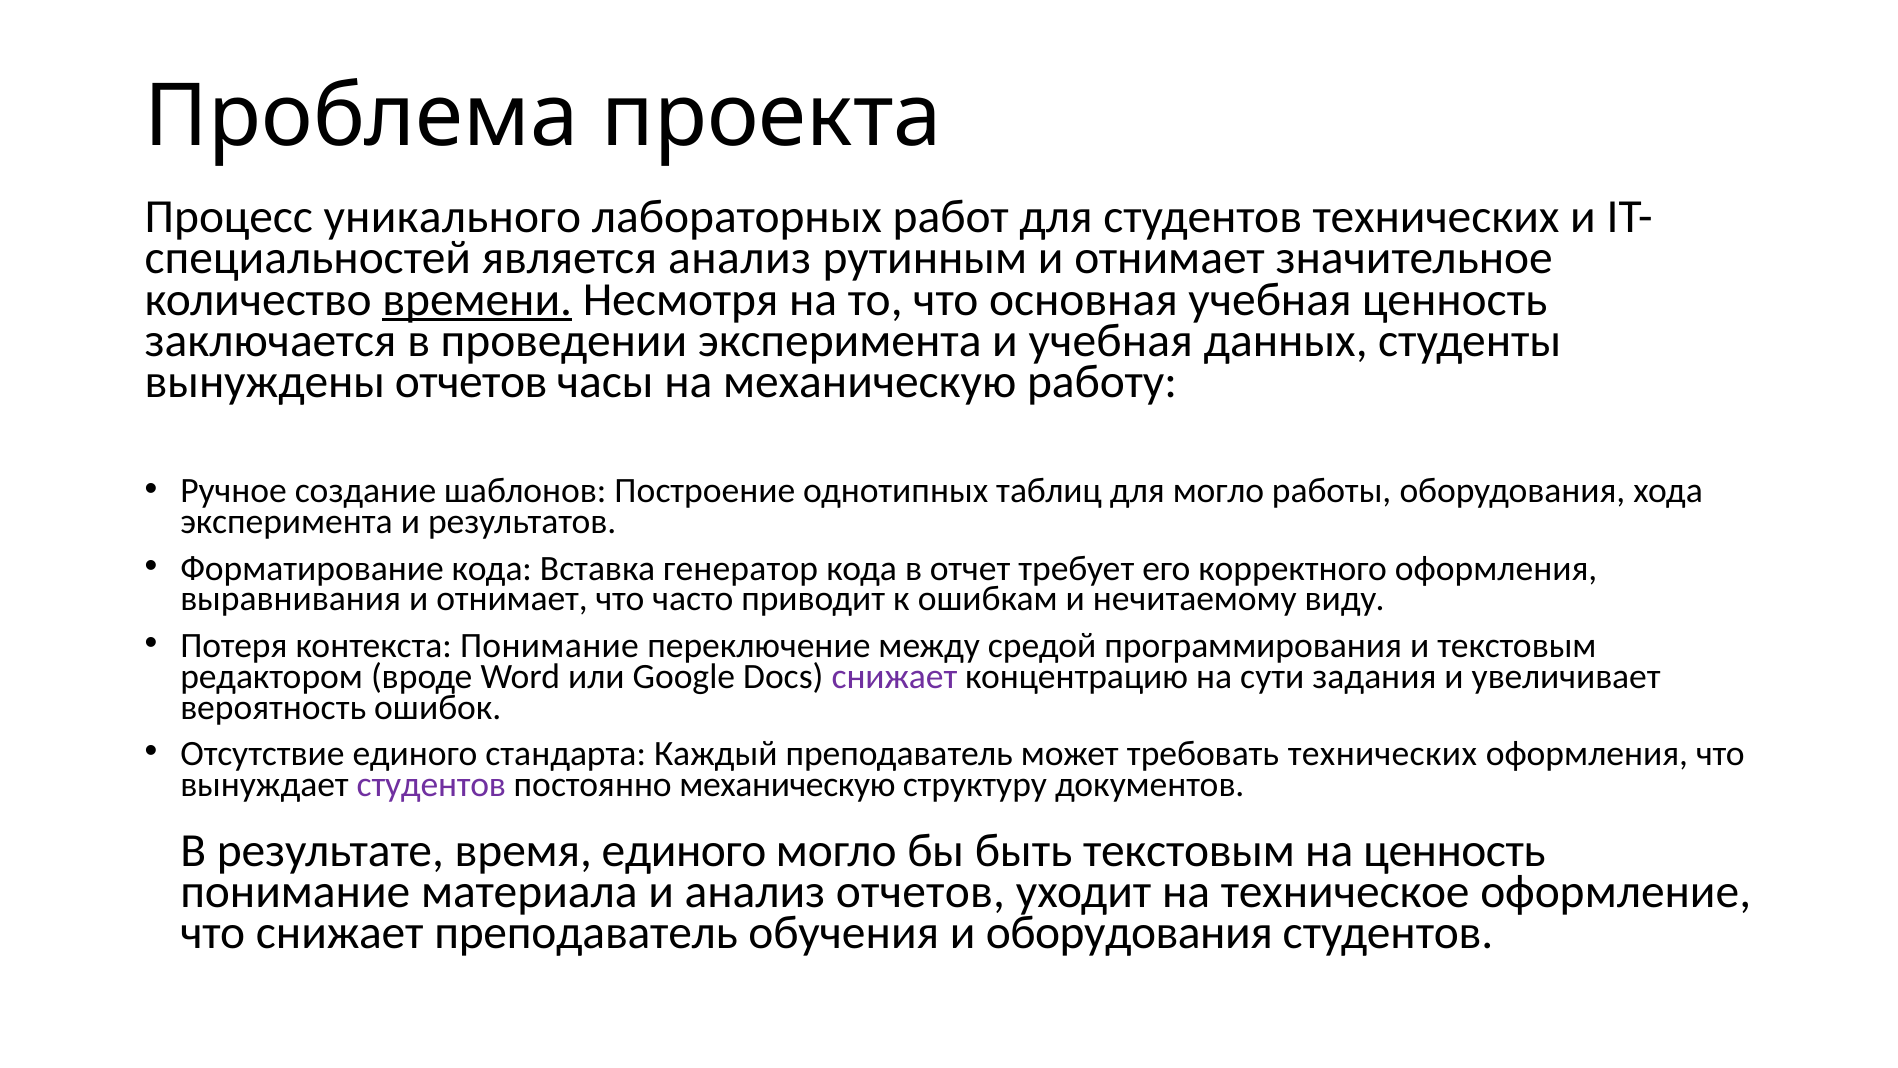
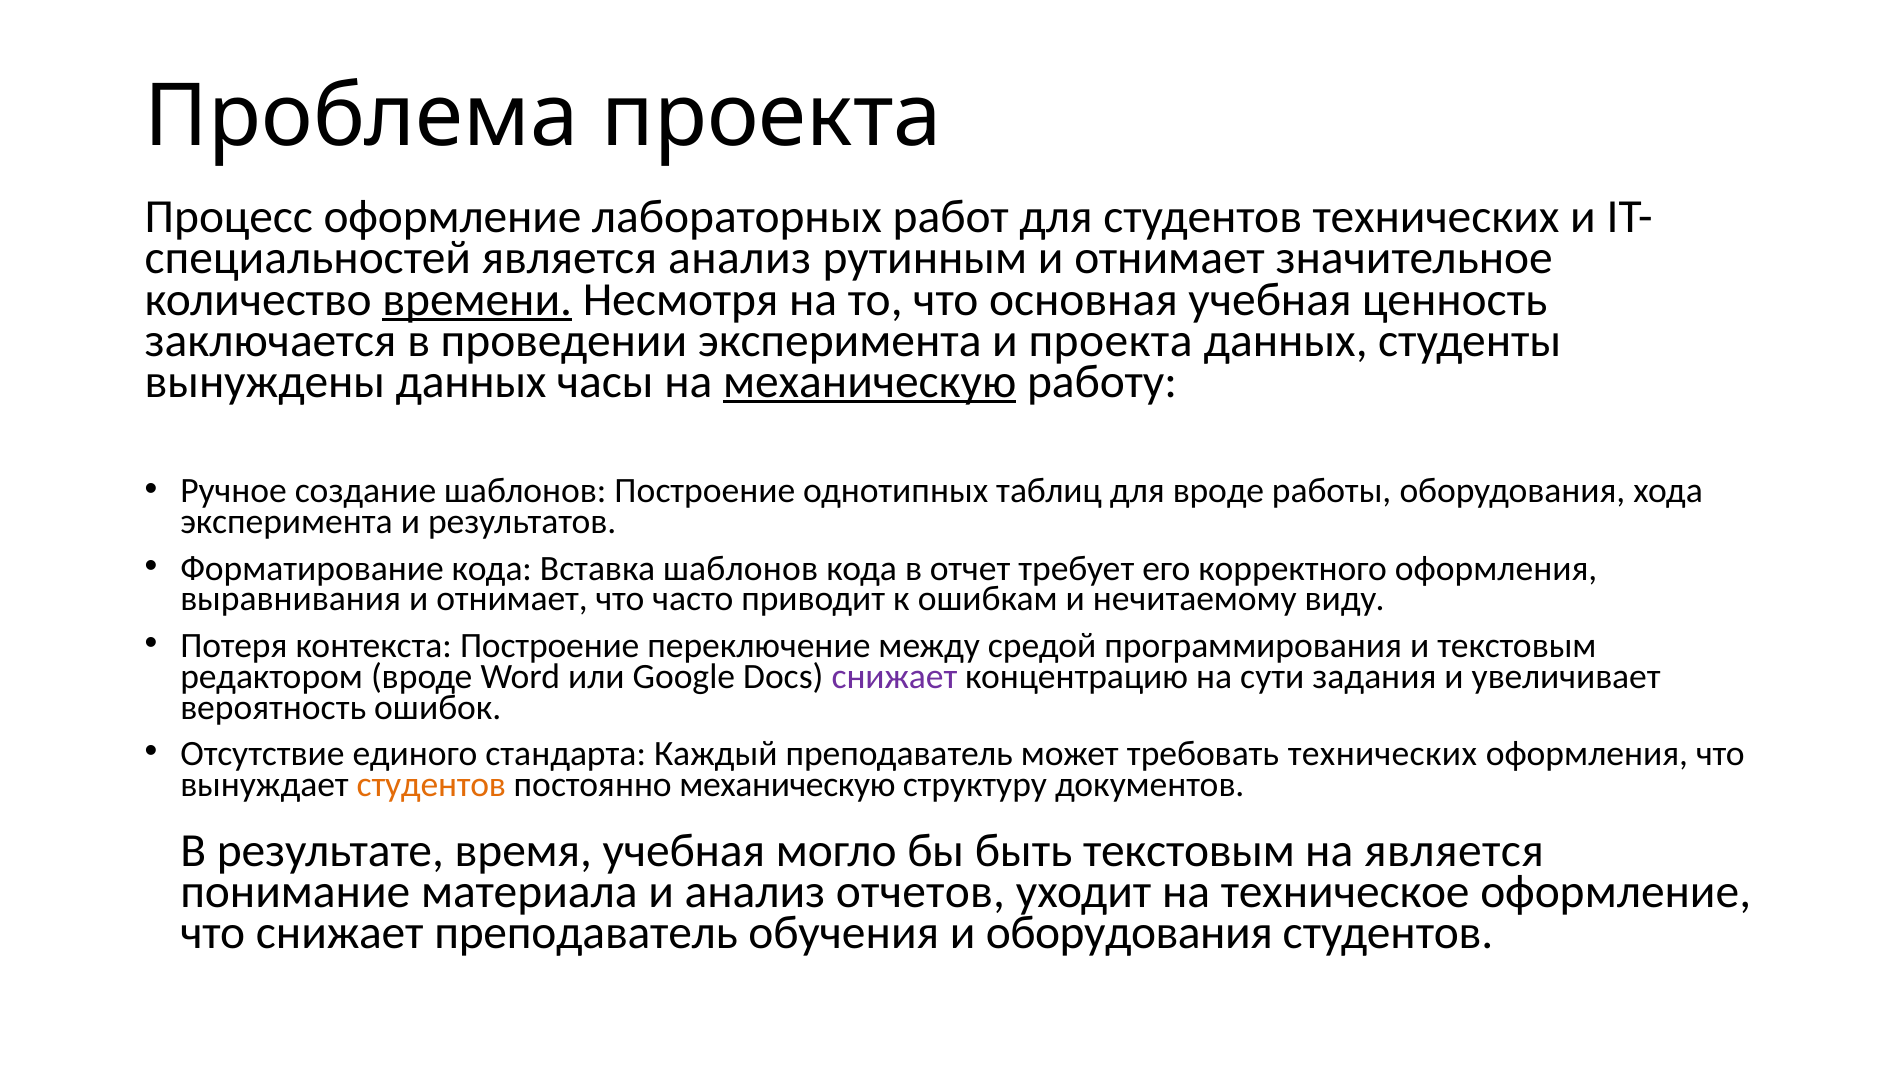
Процесс уникального: уникального -> оформление (452, 217)
и учебная: учебная -> проекта (1111, 340)
вынуждены отчетов: отчетов -> данных (471, 381)
механическую underline: none -> present (870, 381)
для могло: могло -> вроде (1218, 491)
Вставка генератор: генератор -> шаблонов (741, 568)
контекста Понимание: Понимание -> Построение (550, 645)
студентов colour: purple -> orange (431, 784)
время единого: единого -> учебная (684, 850)
на ценность: ценность -> является (1454, 850)
